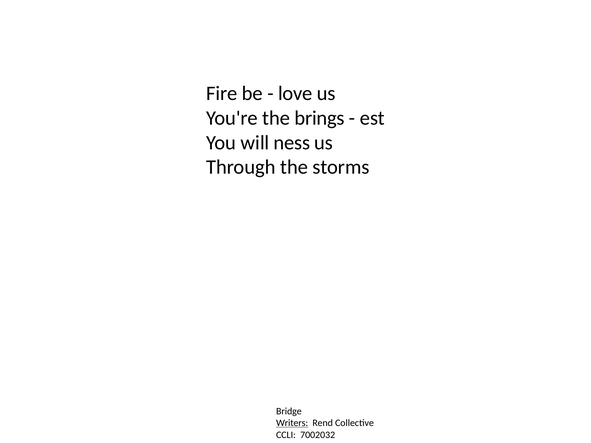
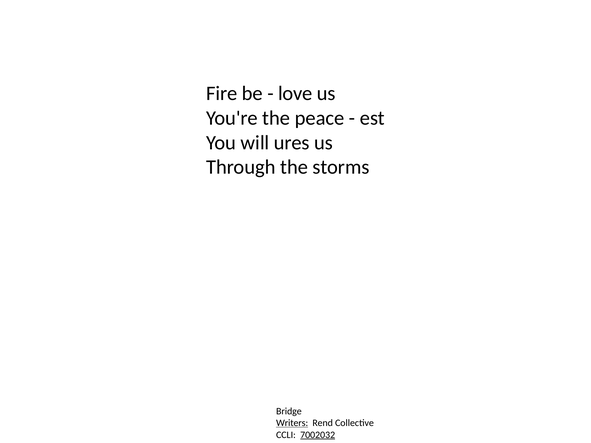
brings: brings -> peace (320, 118)
ness: ness -> ures (292, 143)
7002032 underline: none -> present (318, 435)
